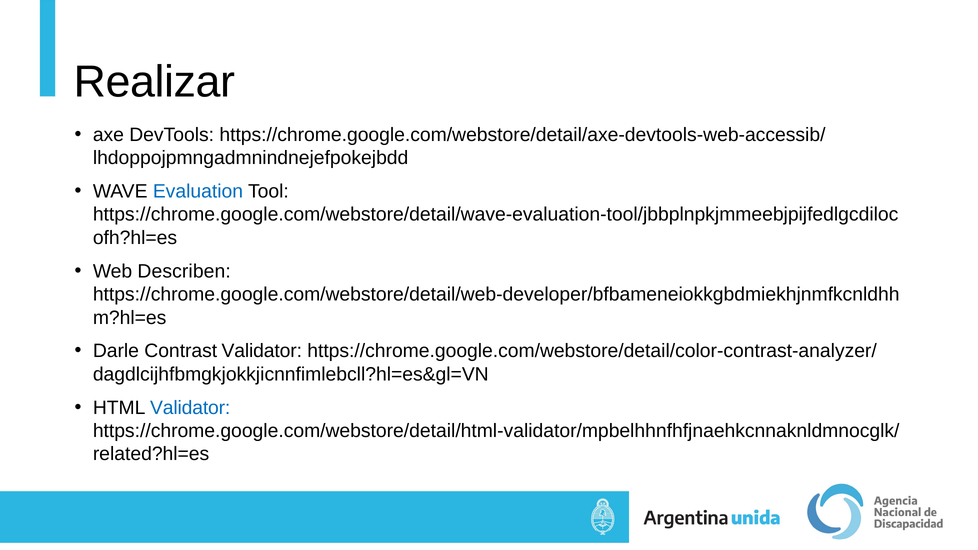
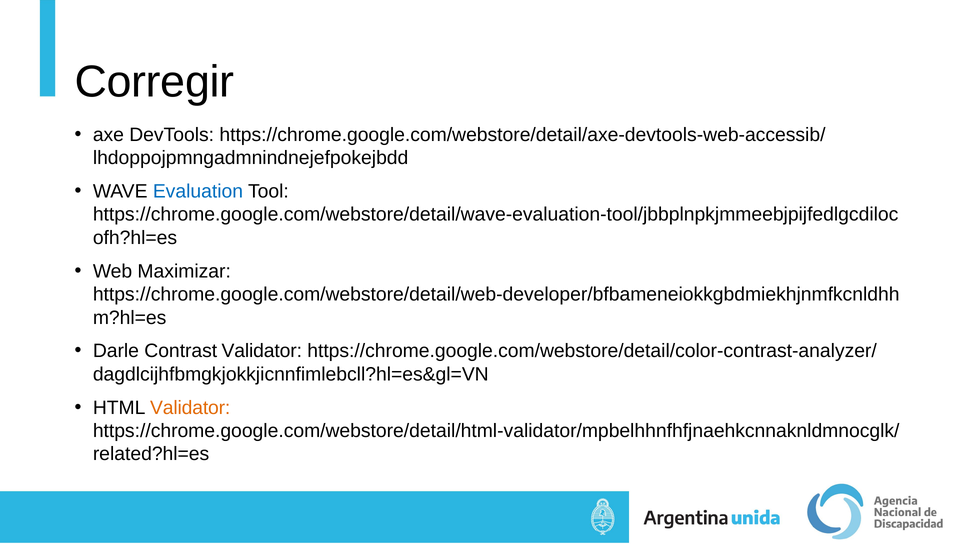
Realizar: Realizar -> Corregir (154, 82)
Describen: Describen -> Maximizar (184, 271)
Validator colour: blue -> orange (190, 408)
